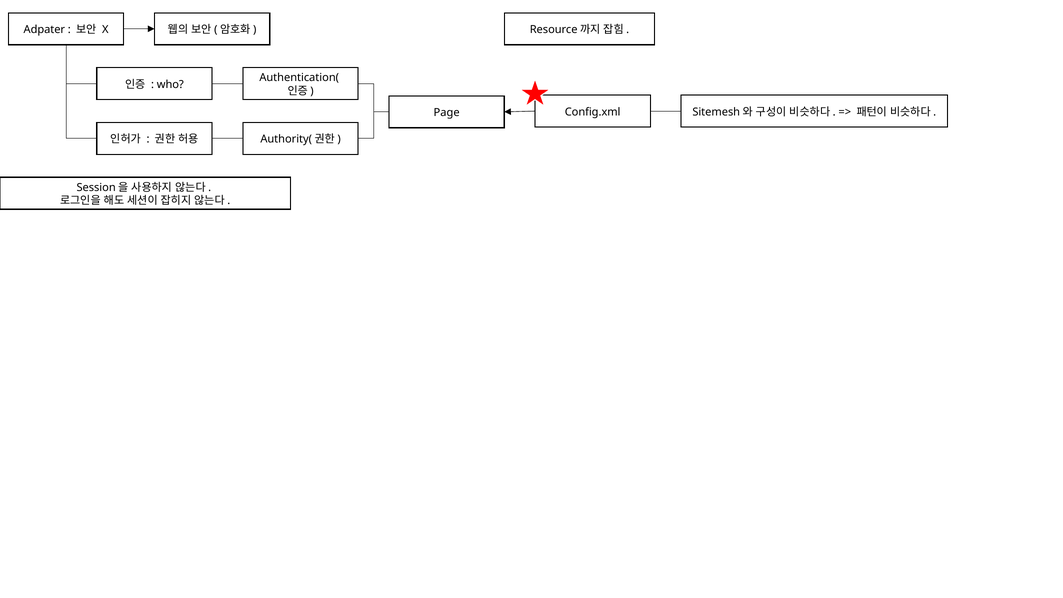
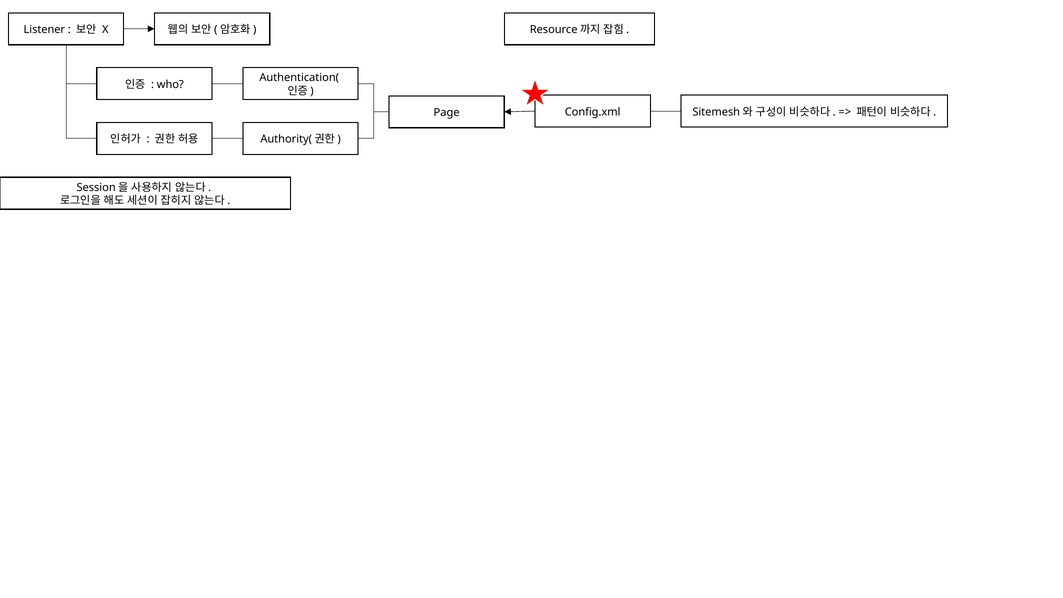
Adpater: Adpater -> Listener (44, 30)
